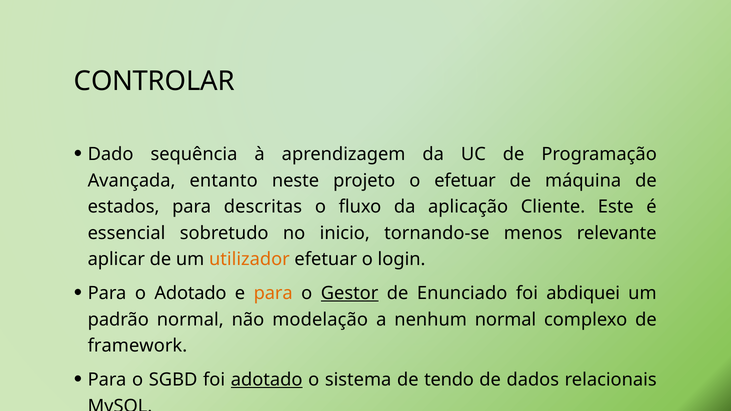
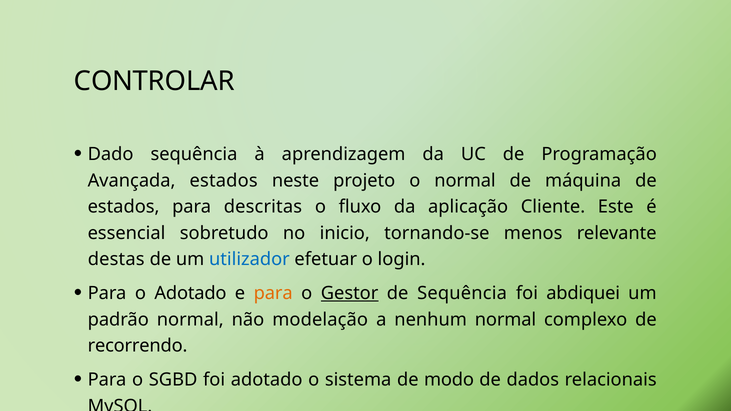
Avançada entanto: entanto -> estados (224, 181)
o efetuar: efetuar -> normal (465, 181)
aplicar: aplicar -> destas (116, 259)
utilizador colour: orange -> blue (249, 259)
de Enunciado: Enunciado -> Sequência (462, 293)
framework: framework -> recorrendo (138, 346)
adotado underline: present -> none (267, 380)
tendo: tendo -> modo (449, 380)
